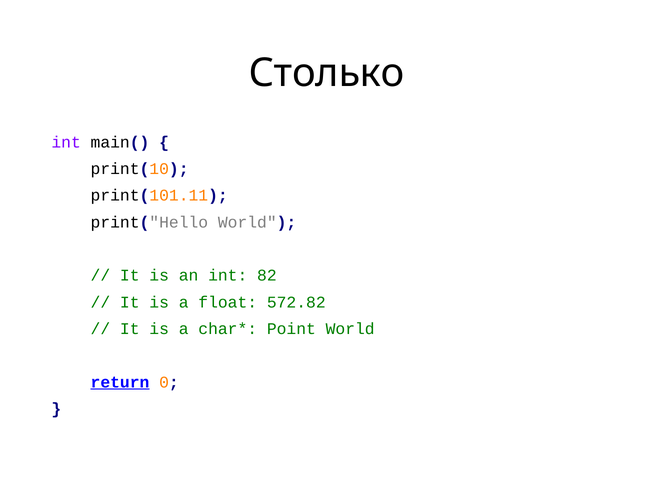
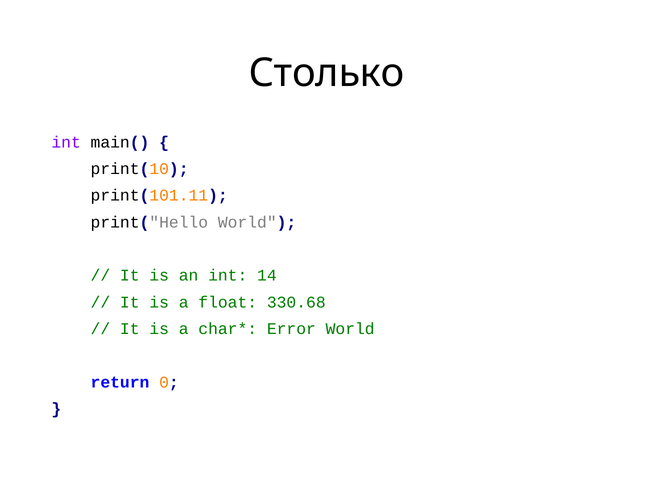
82: 82 -> 14 (267, 276)
572.82: 572.82 -> 330.68 (296, 303)
Point: Point -> Error (291, 329)
return underline: present -> none (120, 383)
